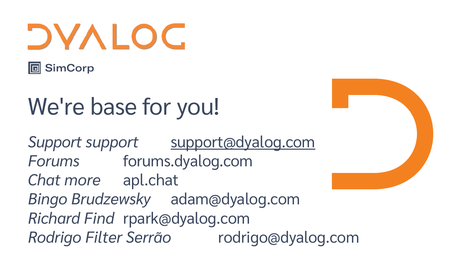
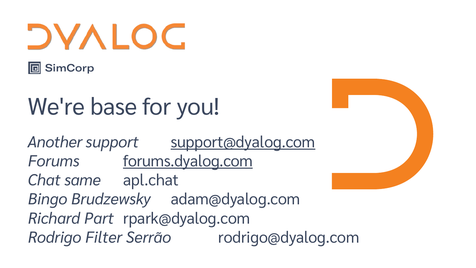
Support: Support -> Another (55, 142)
forums.dyalog.com underline: none -> present (188, 161)
more: more -> same (83, 180)
Find: Find -> Part (99, 218)
